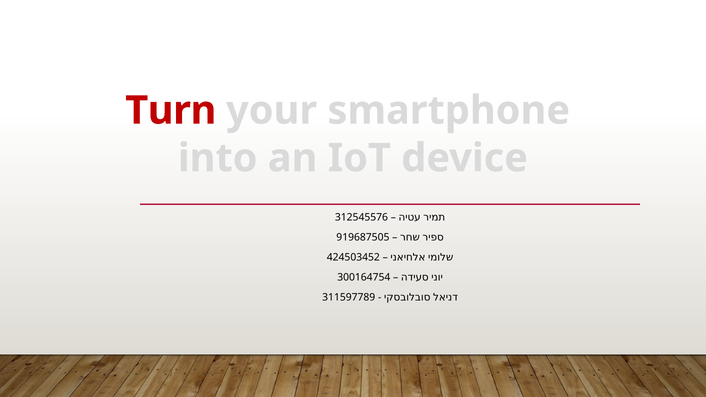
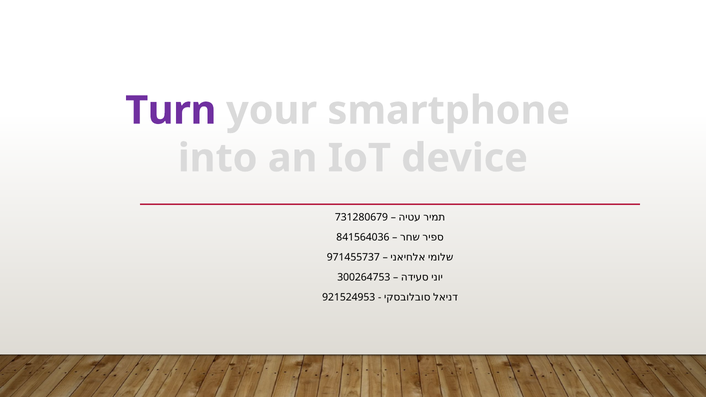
Turn colour: red -> purple (171, 111)
312545576: 312545576 -> 731280679 (361, 218)
919687505: 919687505 -> 841564036 (363, 238)
424503452: 424503452 -> 971455737 (353, 258)
300164754: 300164754 -> 300264753 (364, 278)
311597789: 311597789 -> 921524953 (349, 297)
